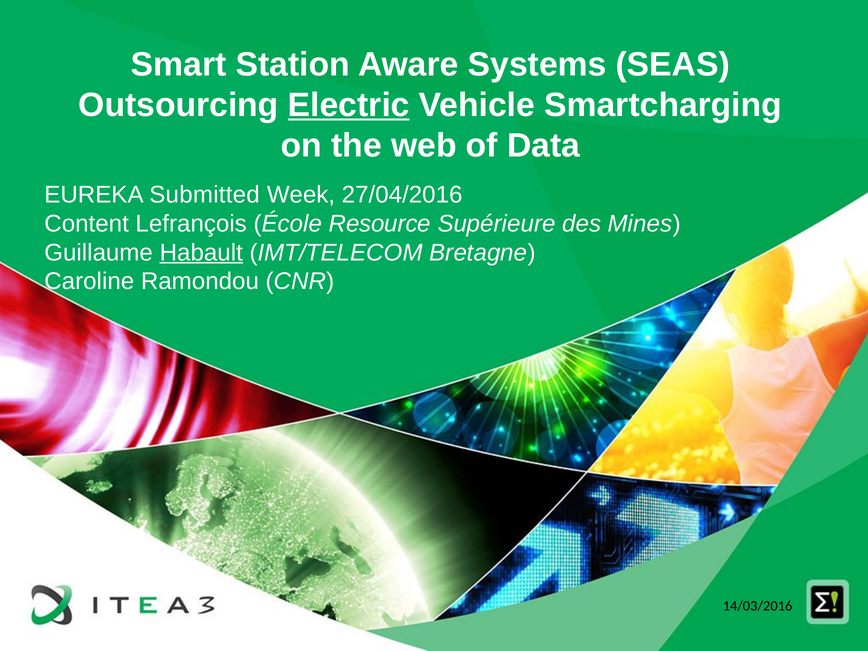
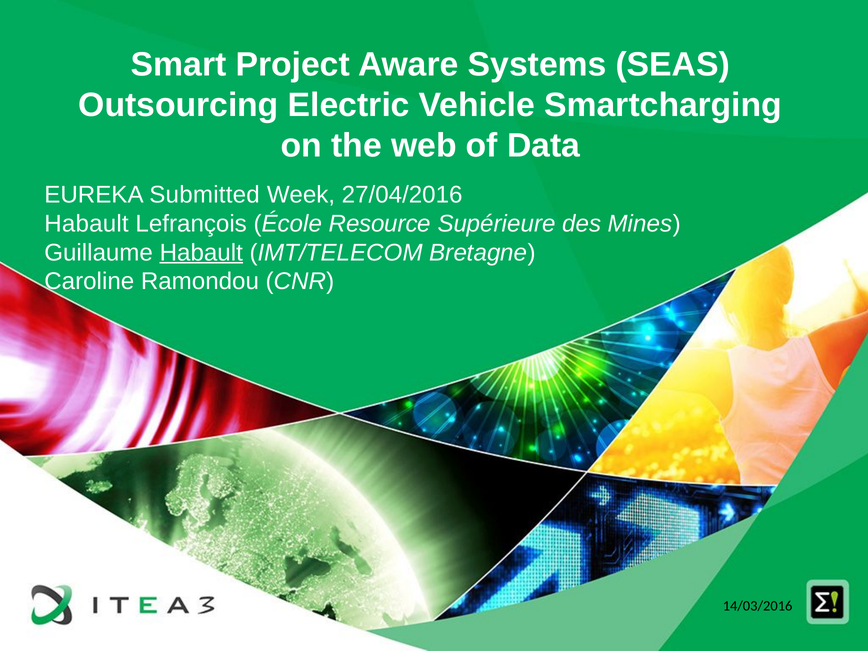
Station: Station -> Project (293, 64)
Electric underline: present -> none (349, 105)
Content: Content -> Habault (86, 224)
